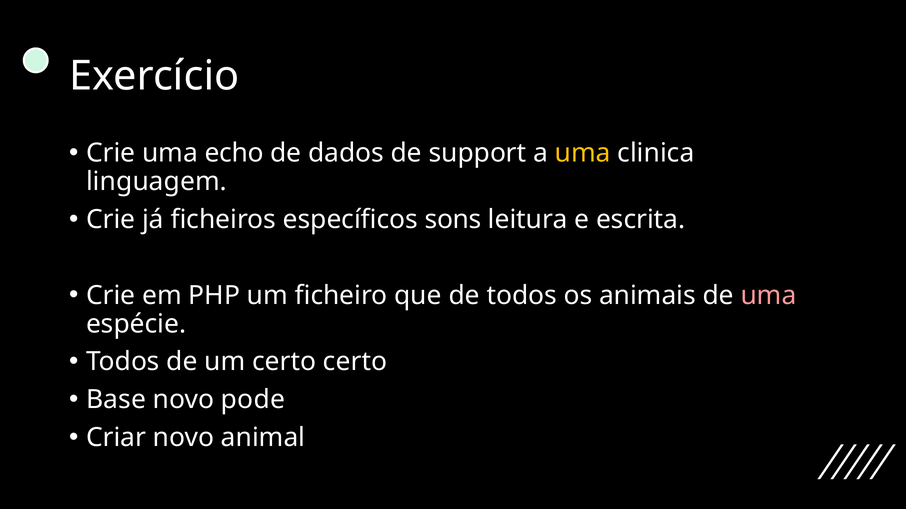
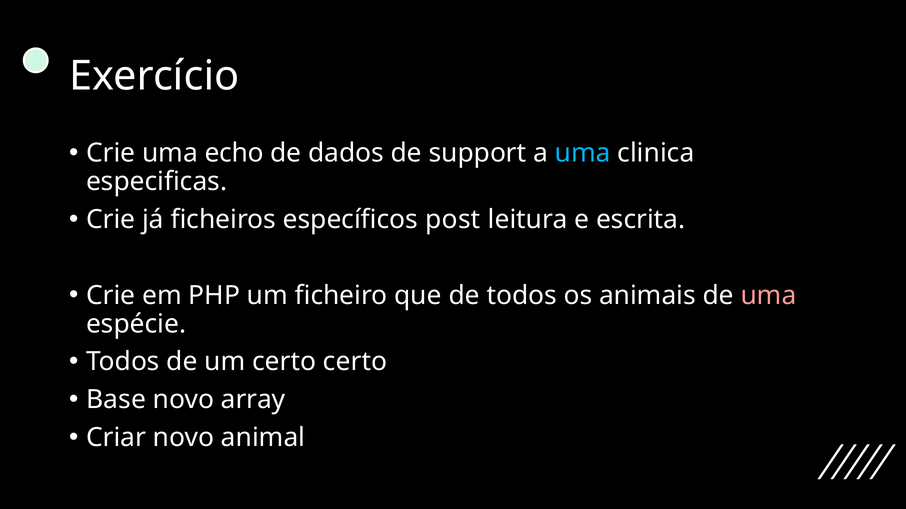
uma colour: yellow -> light blue (583, 153)
linguagem: linguagem -> especificas (157, 182)
sons: sons -> post (453, 220)
pode: pode -> array (253, 400)
